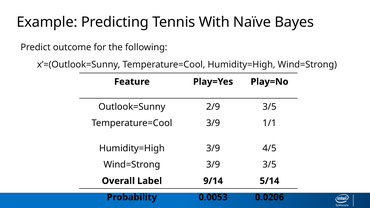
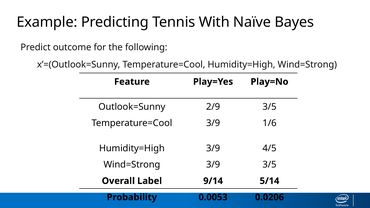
1/1: 1/1 -> 1/6 (269, 123)
